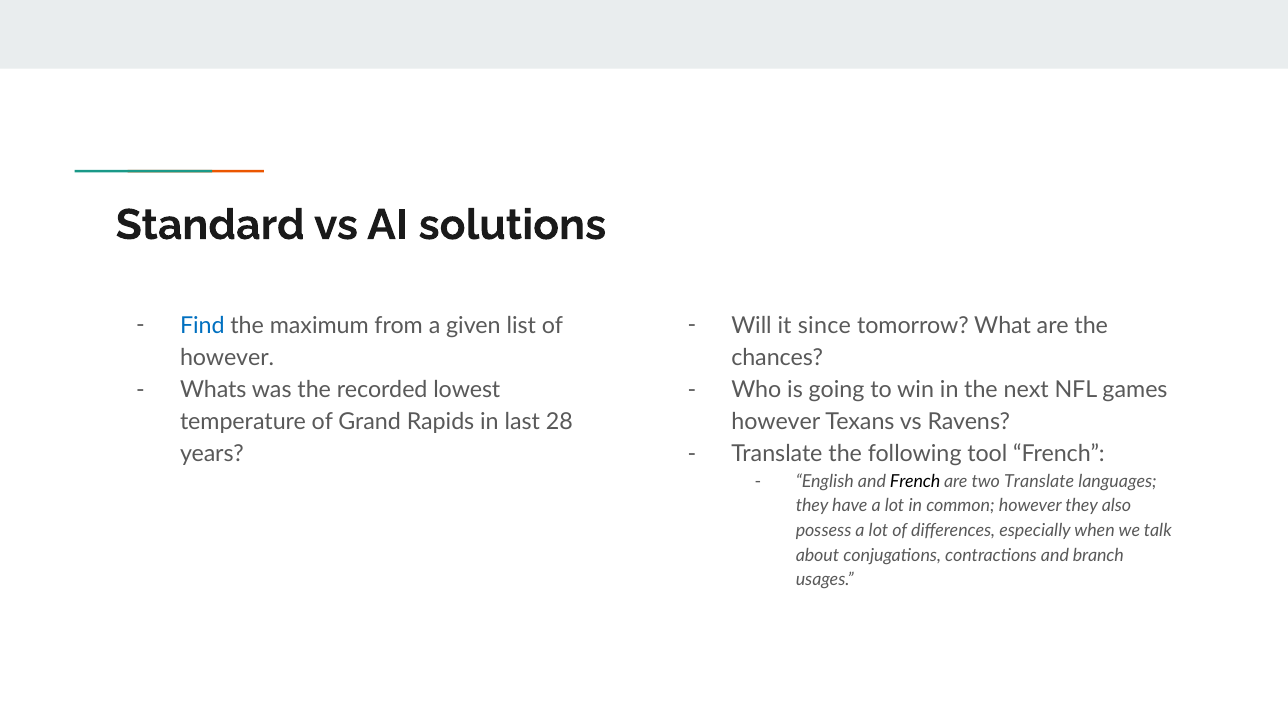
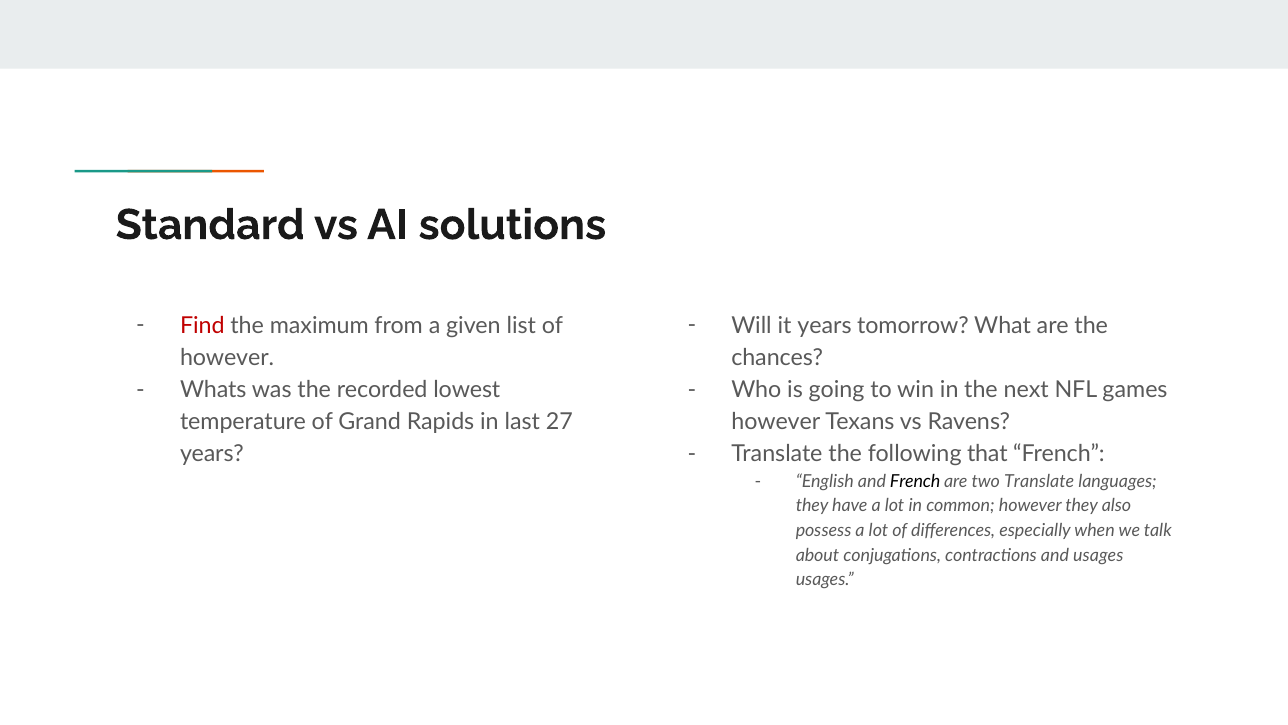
Find colour: blue -> red (202, 325)
it since: since -> years (825, 325)
28: 28 -> 27 (559, 421)
tool: tool -> that (987, 453)
and branch: branch -> usages (1098, 555)
